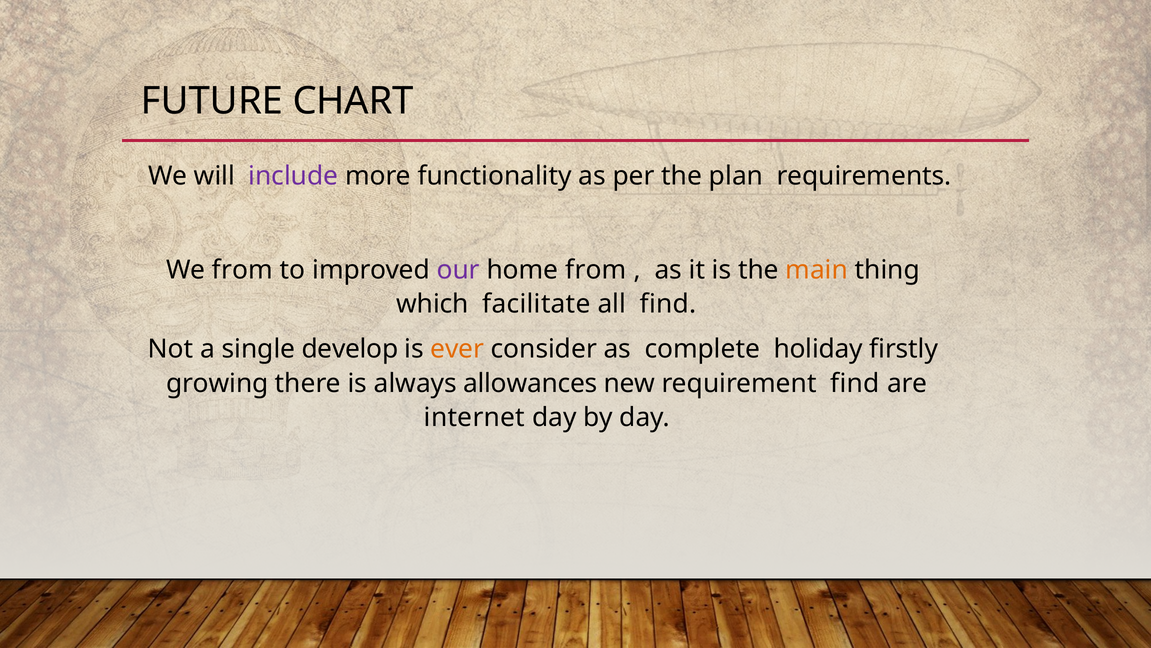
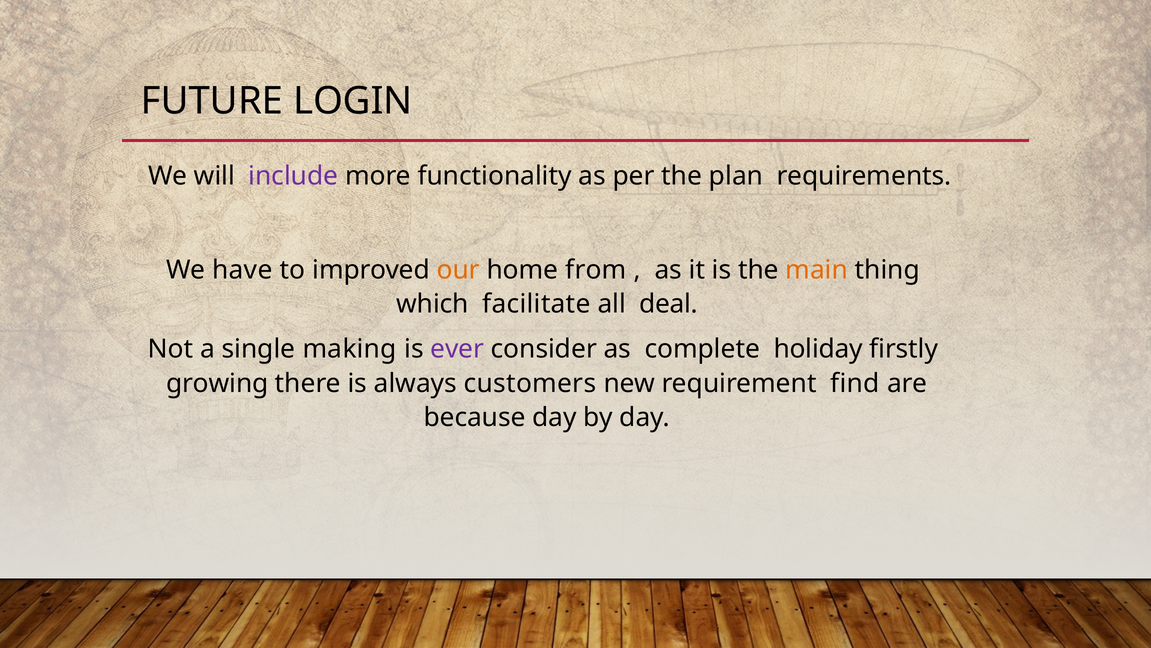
CHART: CHART -> LOGIN (353, 101)
We from: from -> have (242, 270)
our colour: purple -> orange (458, 270)
all find: find -> deal (668, 304)
develop: develop -> making (350, 349)
ever colour: orange -> purple (457, 349)
allowances: allowances -> customers (530, 383)
internet: internet -> because (475, 417)
